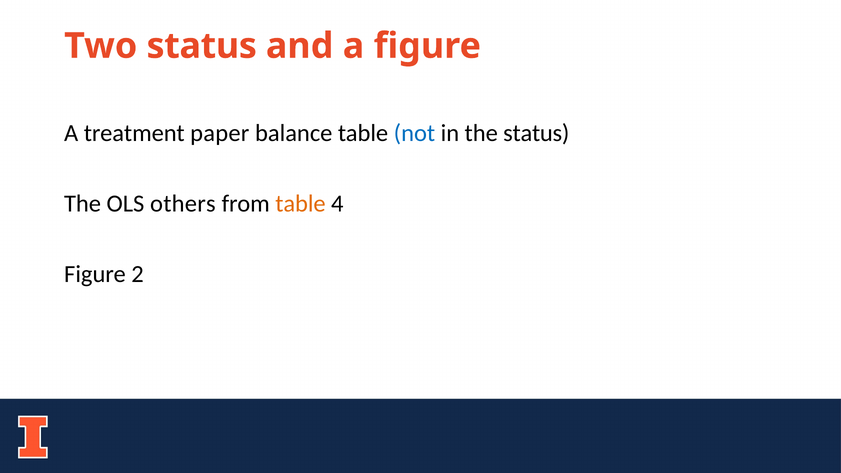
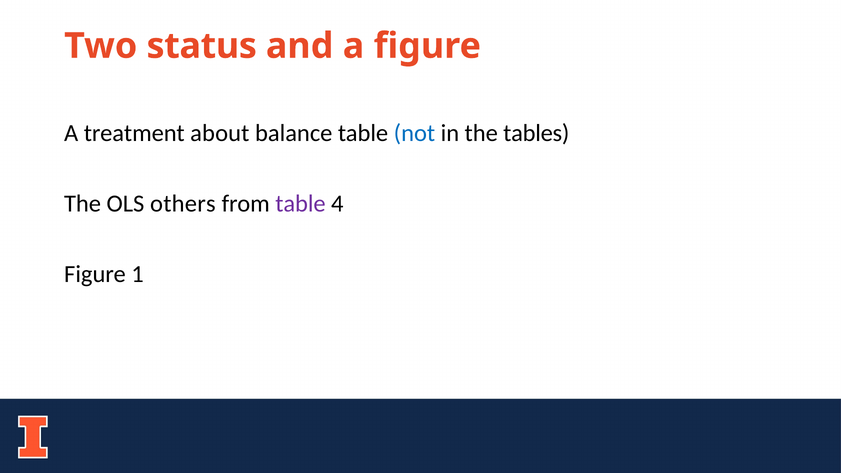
paper: paper -> about (220, 133)
the status: status -> tables (536, 133)
table colour: orange -> purple (300, 204)
2: 2 -> 1 (137, 274)
